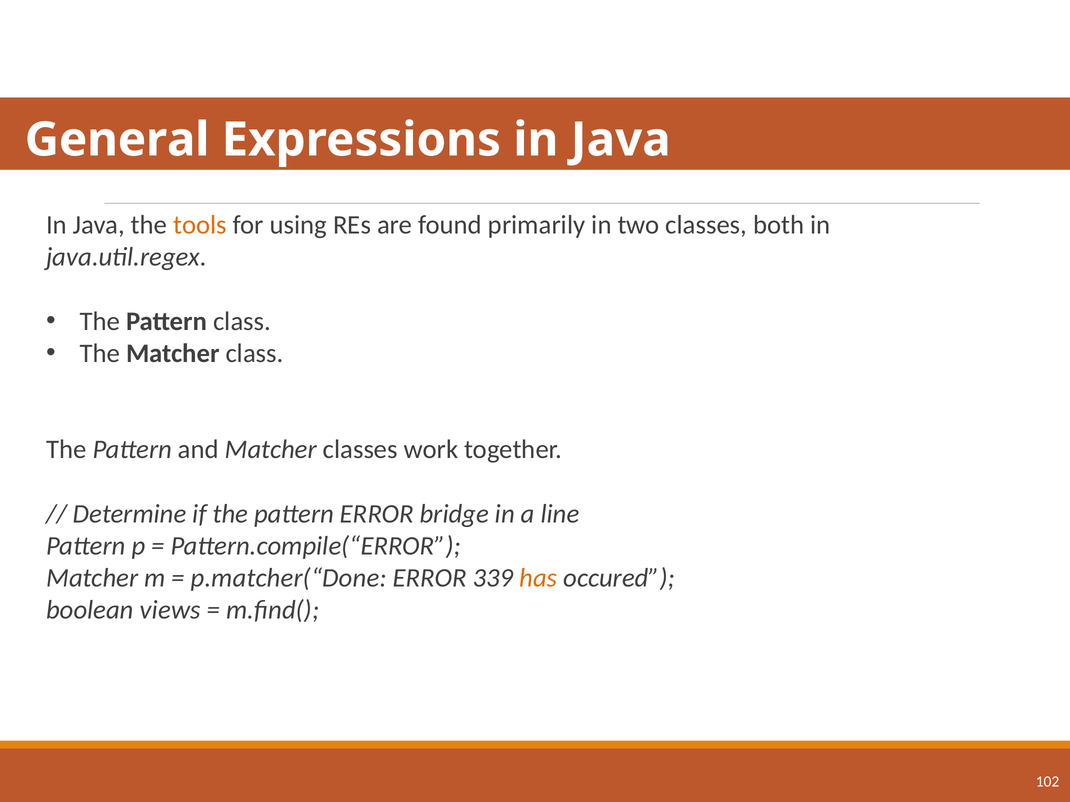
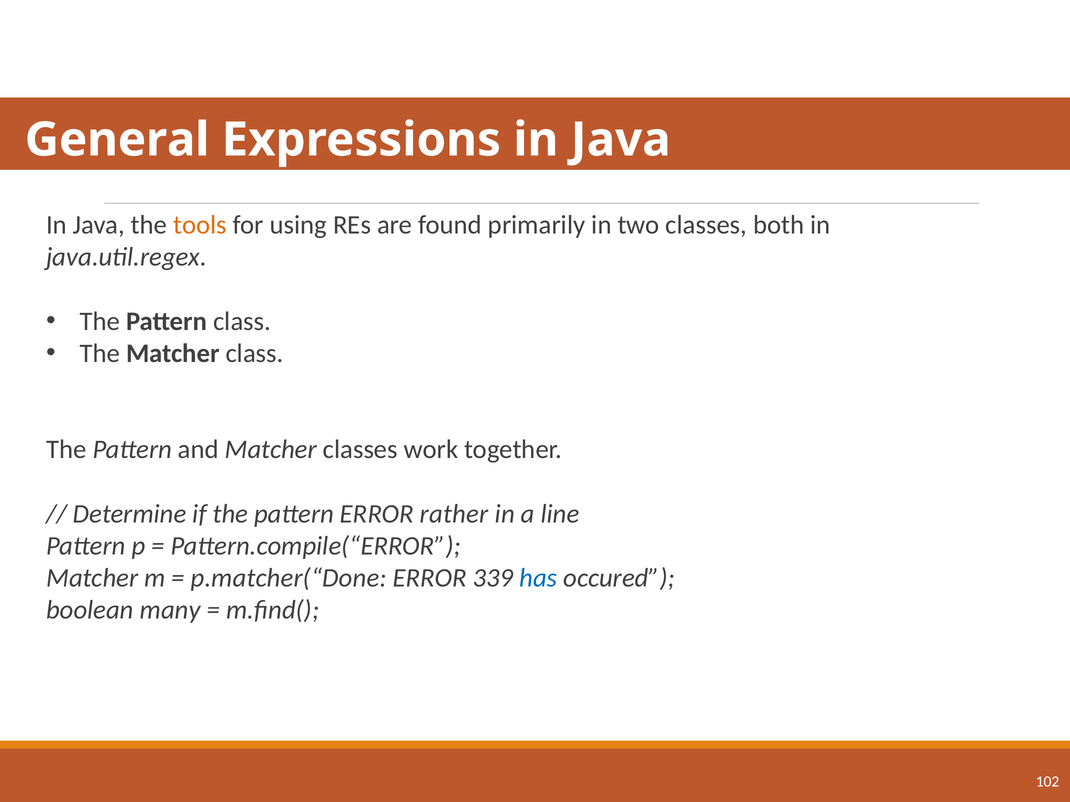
bridge: bridge -> rather (454, 514)
has colour: orange -> blue (538, 578)
views: views -> many (170, 610)
